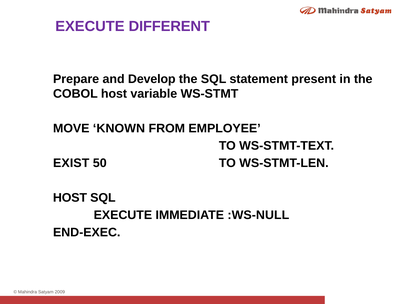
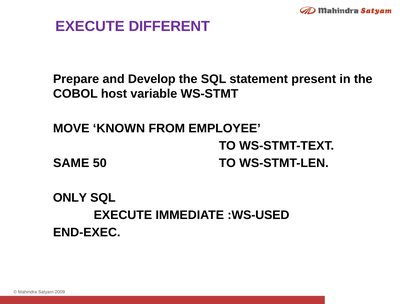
EXIST: EXIST -> SAME (71, 163)
HOST: HOST -> ONLY (70, 198)
:WS-NULL: :WS-NULL -> :WS-USED (258, 215)
